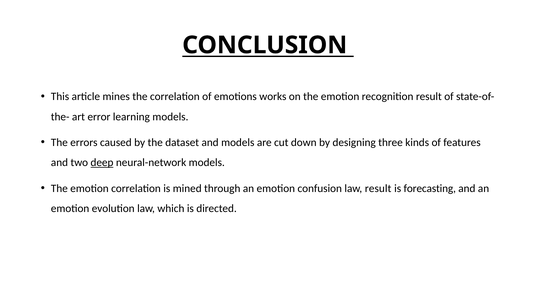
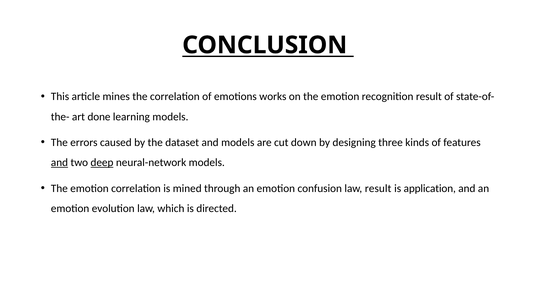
error: error -> done (99, 117)
and underline: none -> present (59, 162)
forecasting: forecasting -> application (430, 188)
